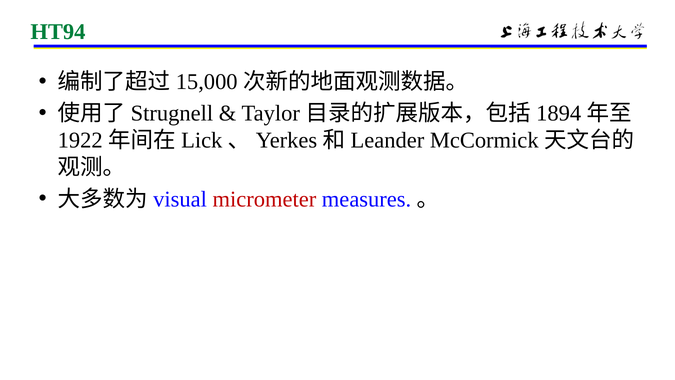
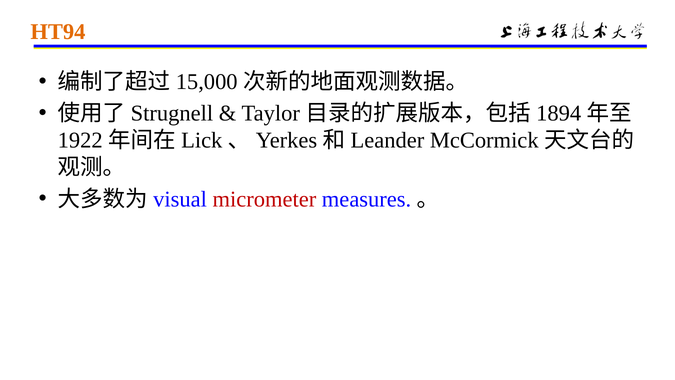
HT94 colour: green -> orange (58, 32)
